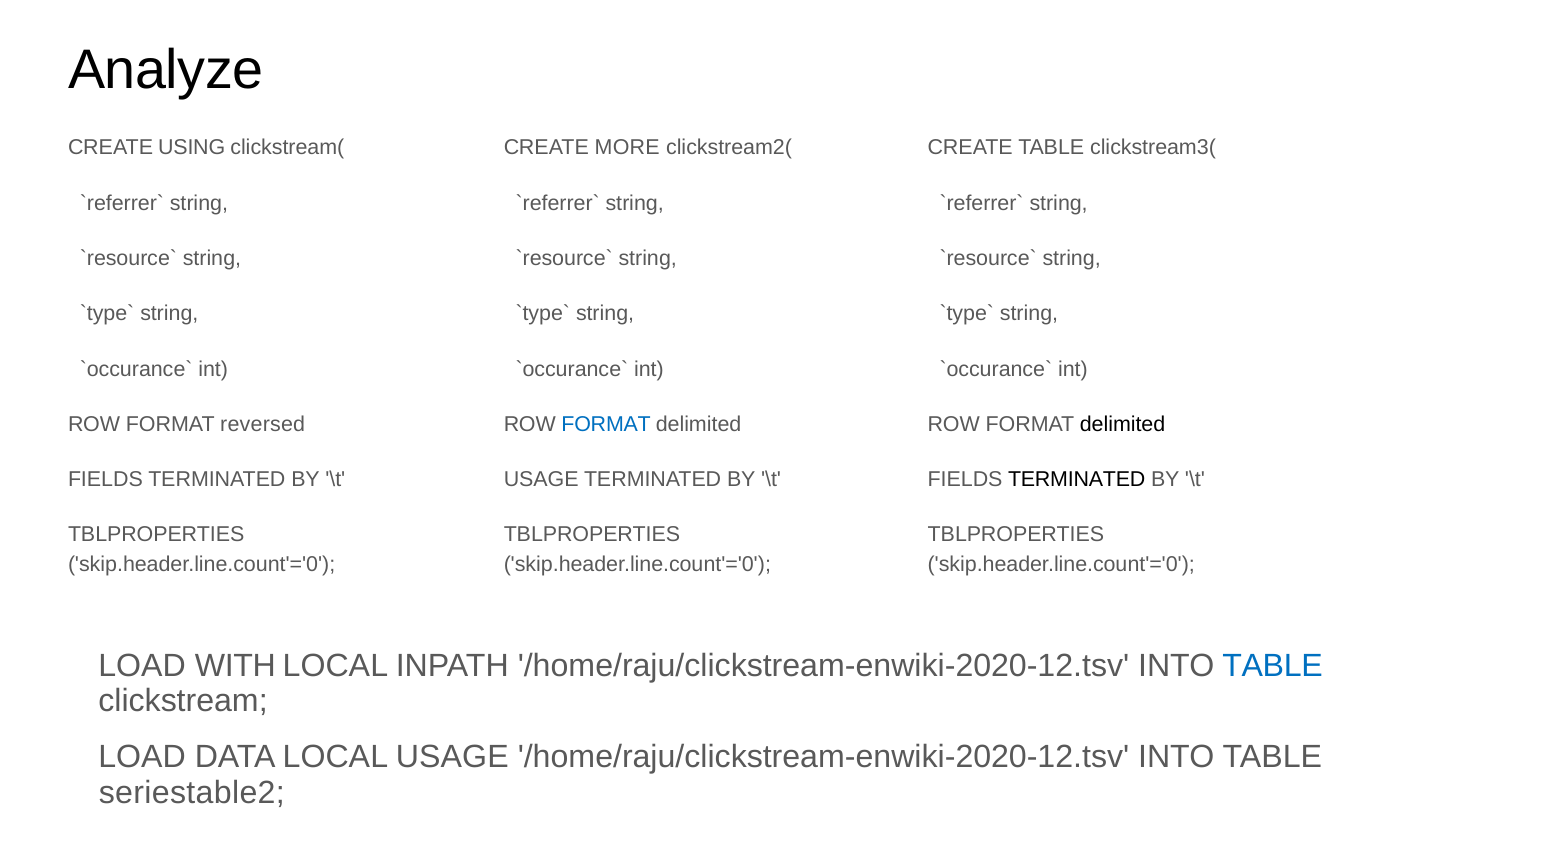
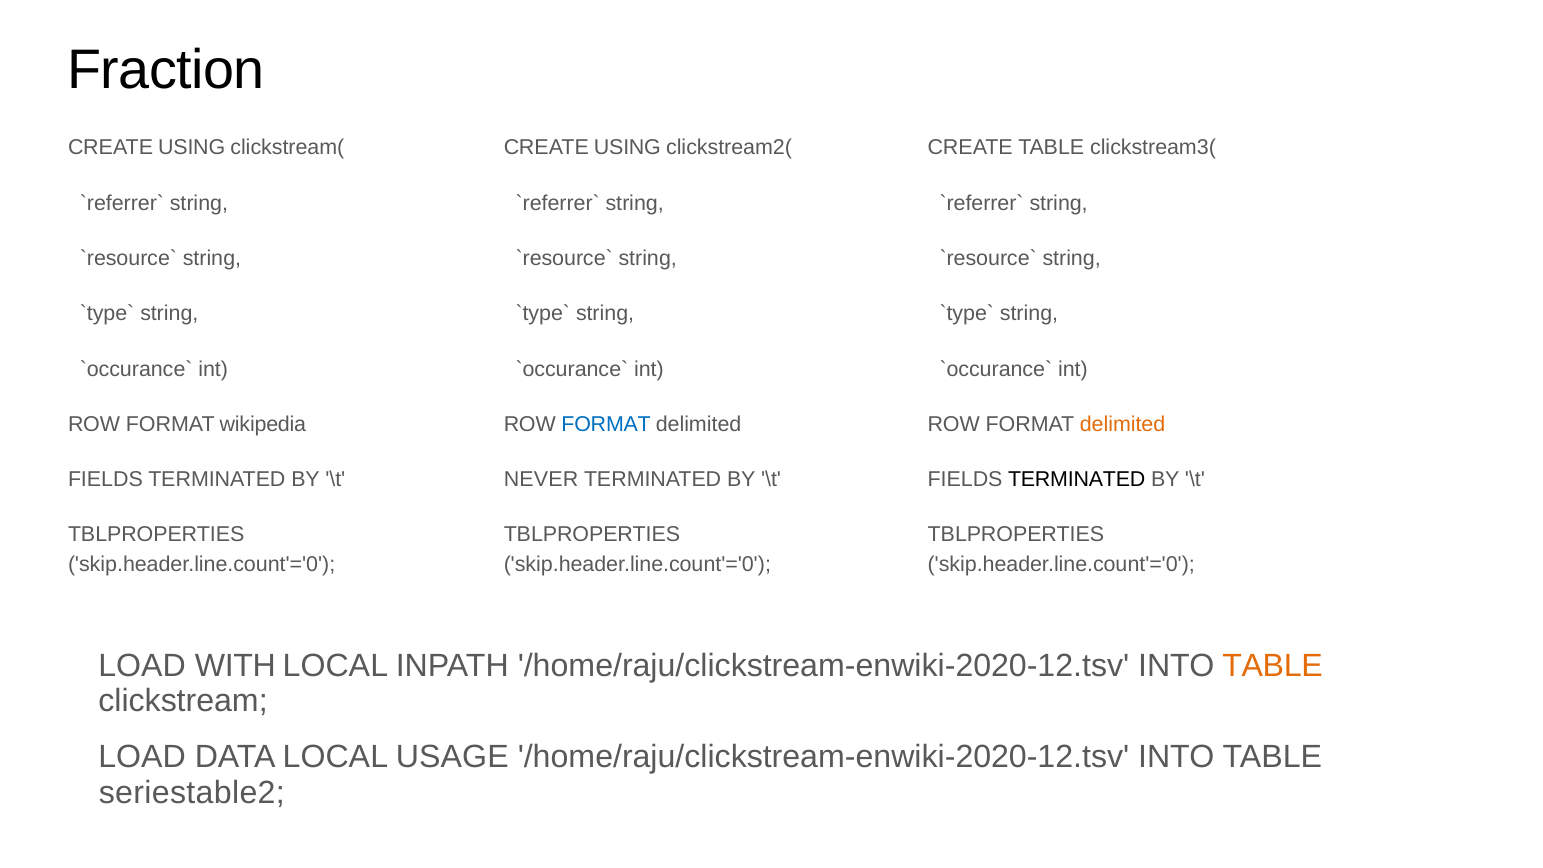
Analyze: Analyze -> Fraction (166, 70)
MORE: MORE -> USING (627, 148)
reversed: reversed -> wikipedia (263, 424)
delimited colour: black -> orange (1123, 424)
USAGE: USAGE -> NEVER (541, 480)
TABLE colour: blue -> orange (1273, 666)
